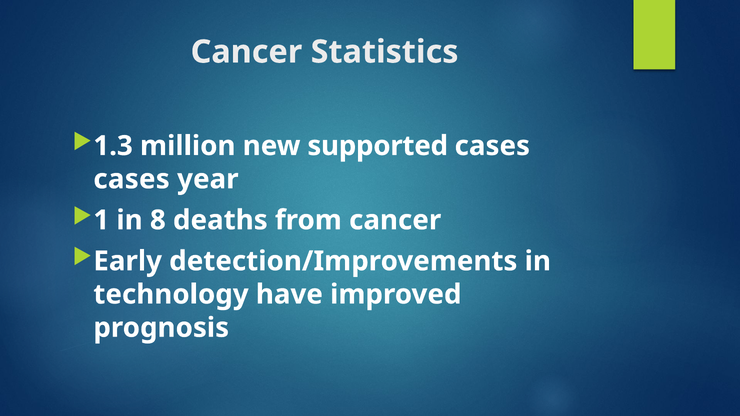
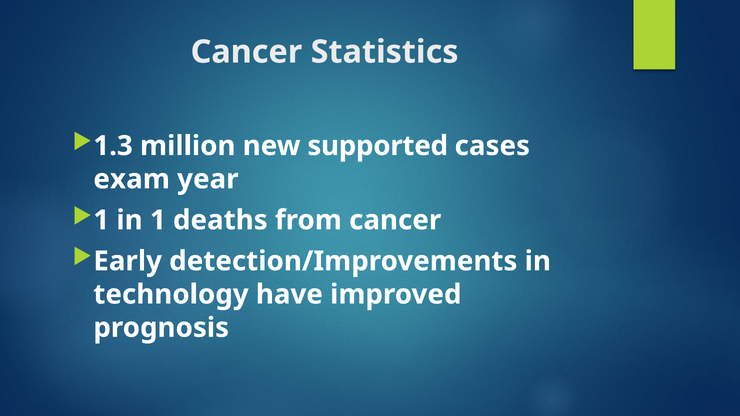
cases: cases -> exam (132, 179)
in 8: 8 -> 1 (158, 220)
